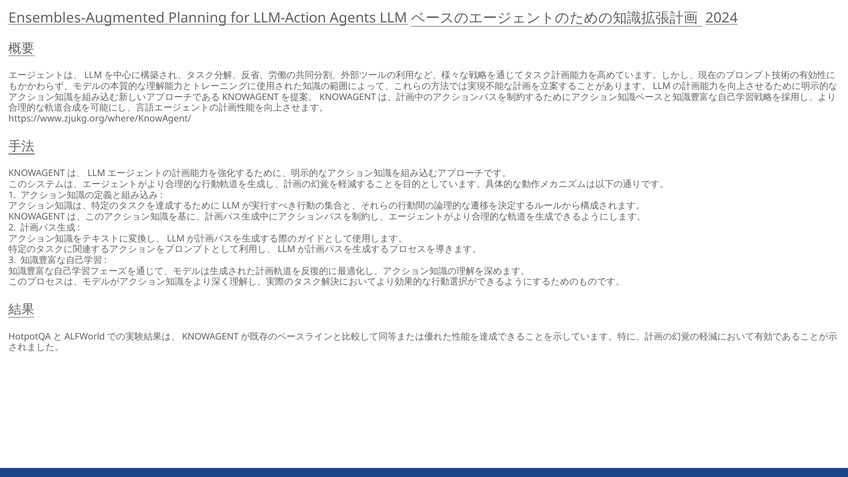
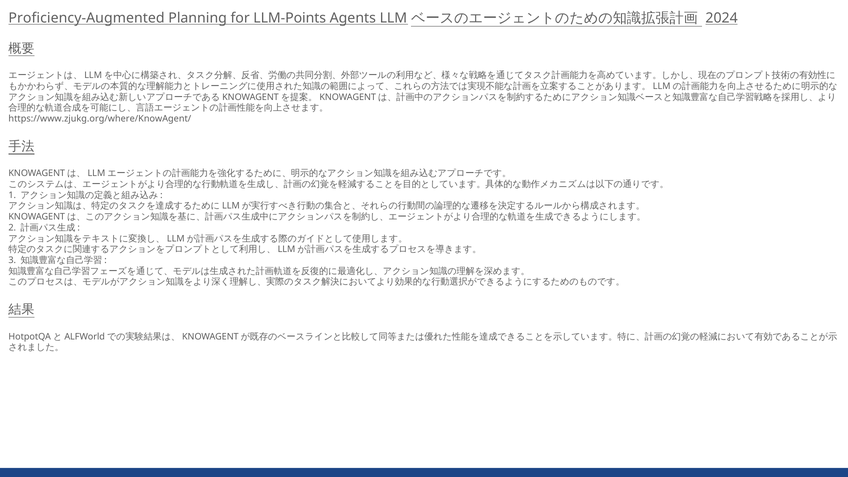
Ensembles-Augmented: Ensembles-Augmented -> Proficiency-Augmented (87, 18)
LLM-Action: LLM-Action -> LLM-Points (290, 18)
